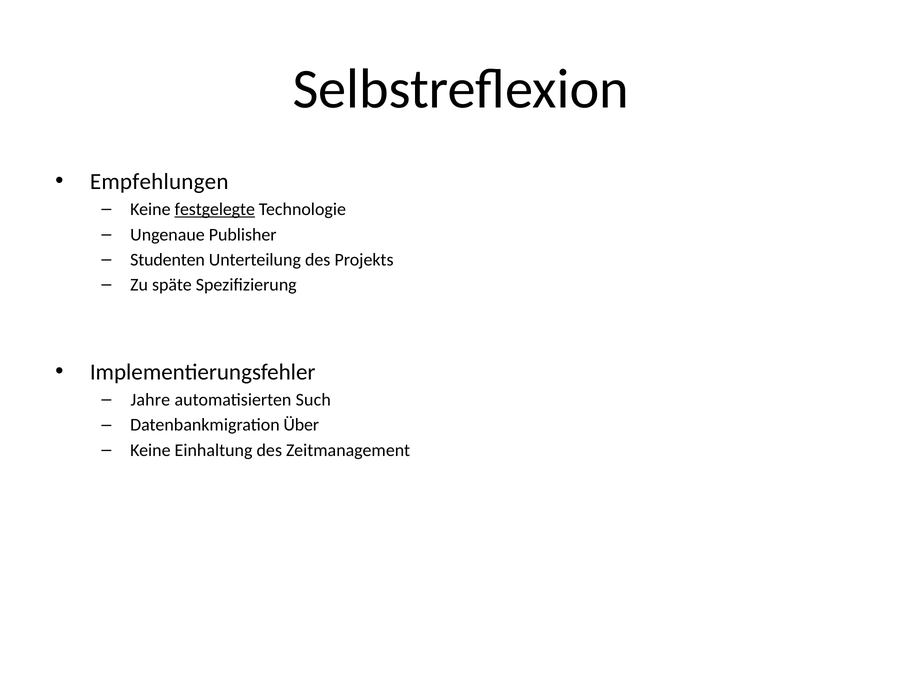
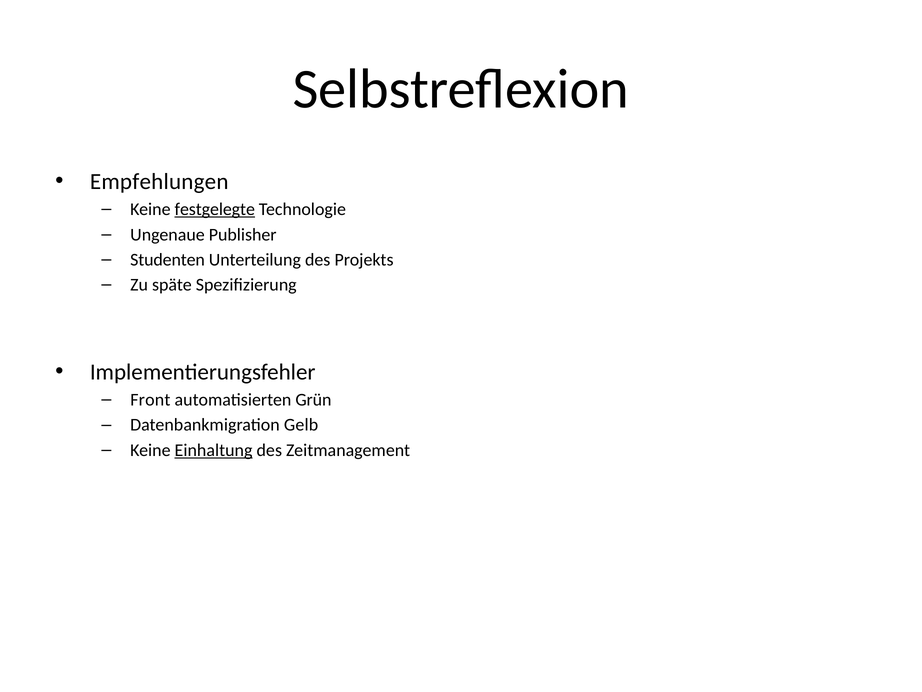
Jahre: Jahre -> Front (150, 400)
Such: Such -> Grün (313, 400)
Über: Über -> Gelb (301, 425)
Einhaltung underline: none -> present (214, 450)
